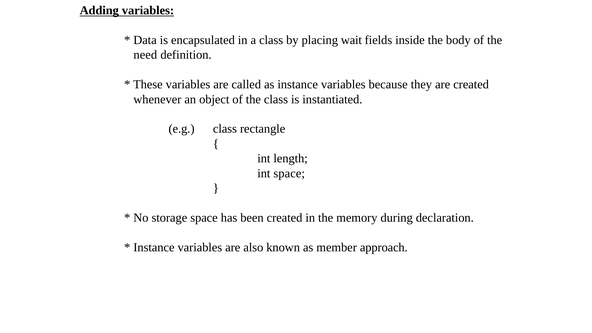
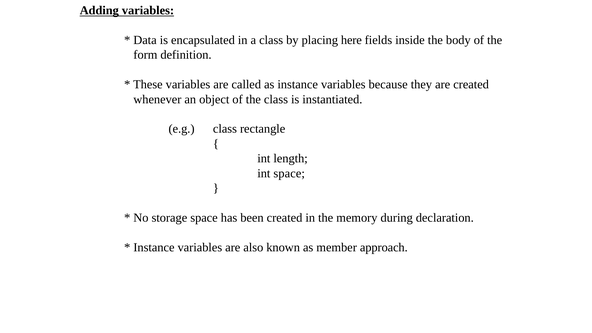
wait: wait -> here (351, 40)
need: need -> form (145, 55)
